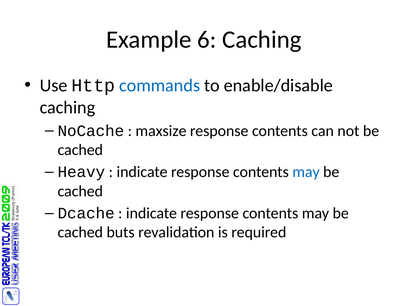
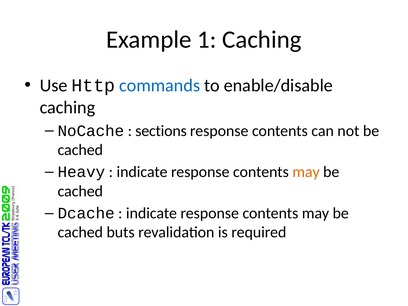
6: 6 -> 1 (207, 39)
maxsize: maxsize -> sections (161, 131)
may colour: blue -> orange (306, 172)
